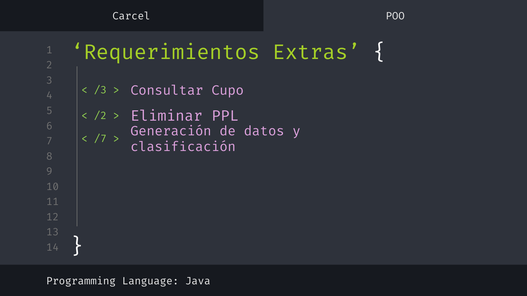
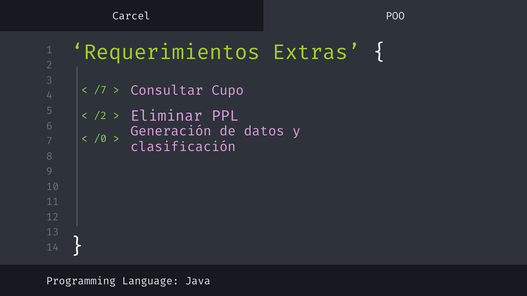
/3: /3 -> /7 (100, 90)
/7: /7 -> /0 (100, 139)
